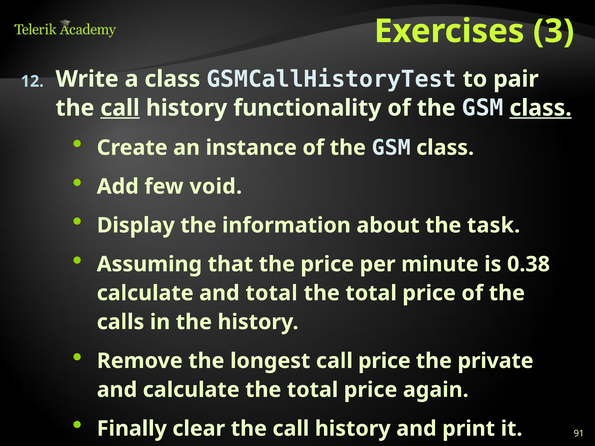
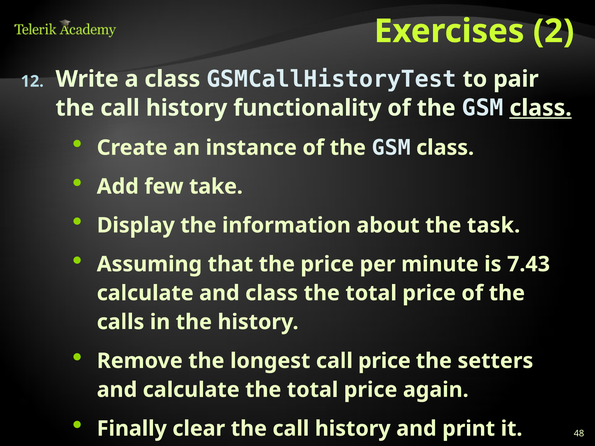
3: 3 -> 2 (554, 31)
call underline: present -> none (120, 108)
void: void -> take (216, 187)
0.38: 0.38 -> 7.43 (529, 264)
and total: total -> class (272, 293)
private: private -> setters (495, 361)
91: 91 -> 48 (579, 434)
